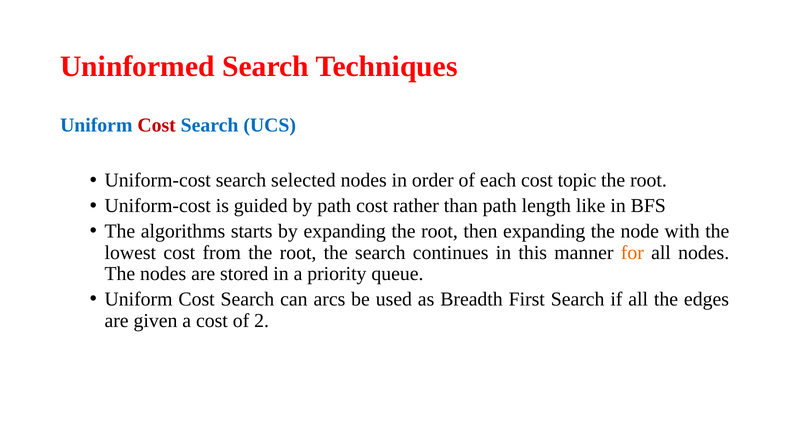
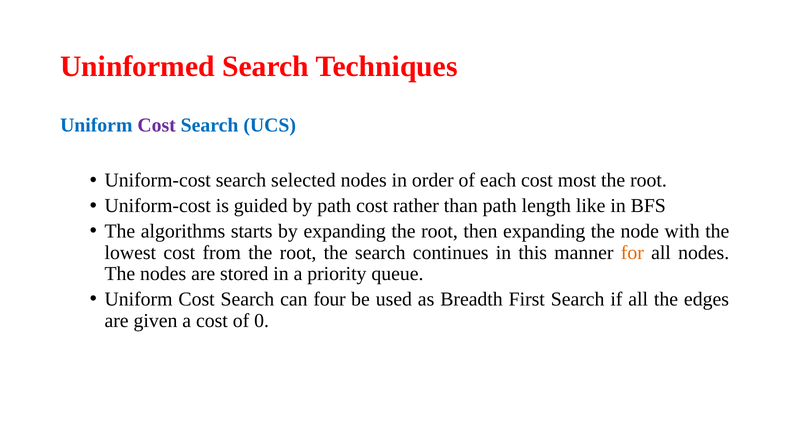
Cost colour: red -> purple (157, 126)
topic: topic -> most (577, 181)
arcs: arcs -> four (330, 299)
2: 2 -> 0 (262, 321)
